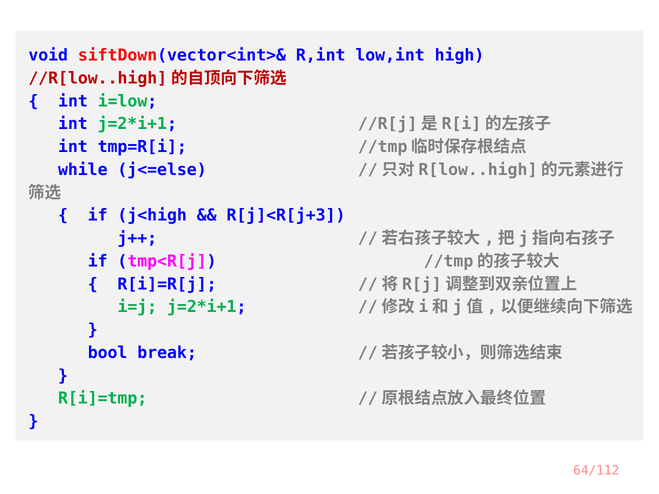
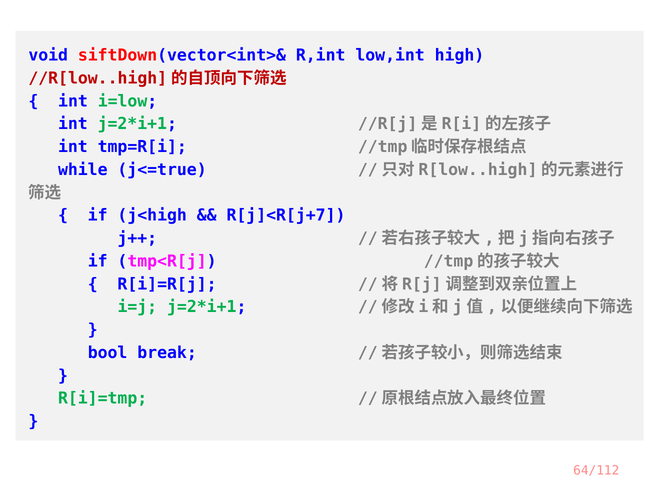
j<=else: j<=else -> j<=true (162, 170)
R[j]<R[j+3: R[j]<R[j+3 -> R[j]<R[j+7 (286, 216)
